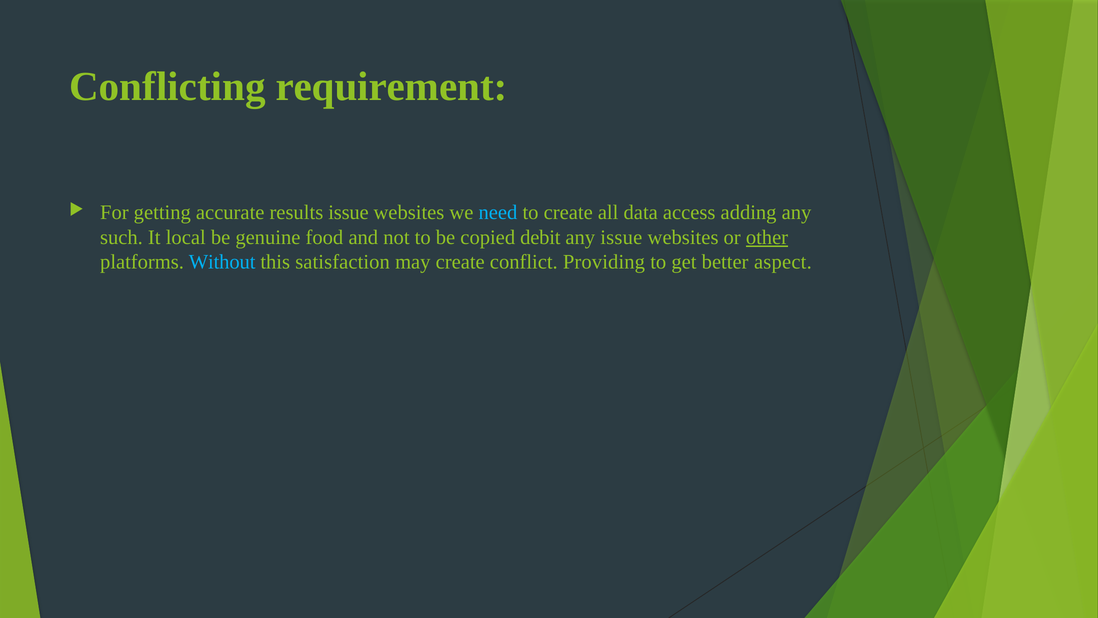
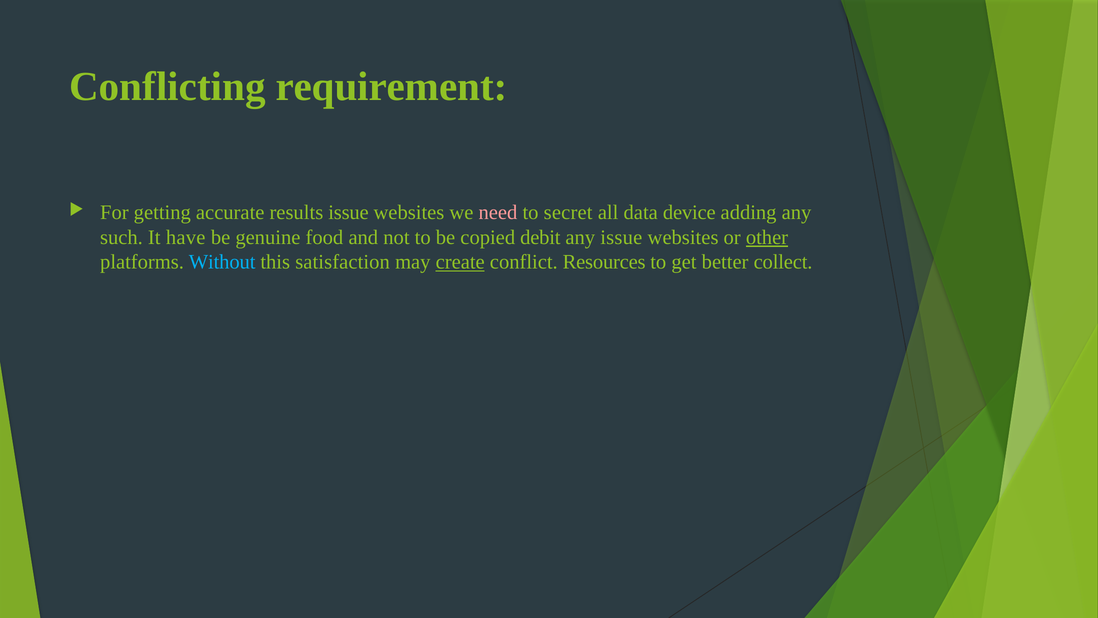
need colour: light blue -> pink (498, 213)
to create: create -> secret (568, 213)
access: access -> device (689, 213)
local: local -> have (186, 237)
create underline: none -> present (460, 262)
Providing: Providing -> Resources (604, 262)
aspect: aspect -> collect (783, 262)
